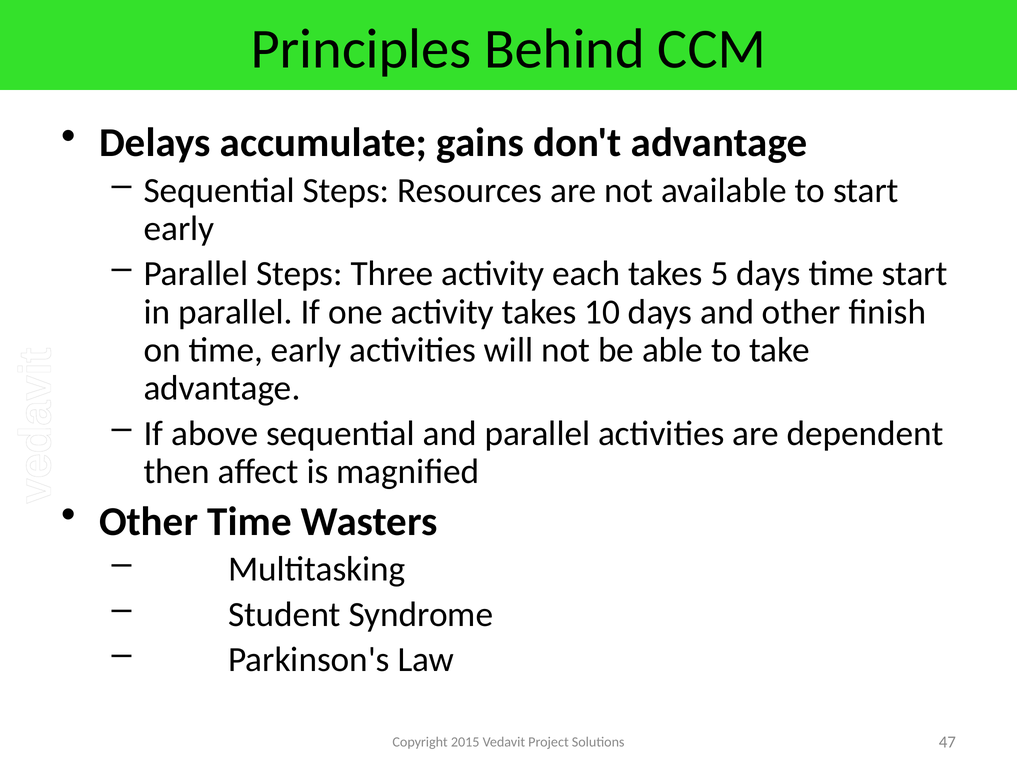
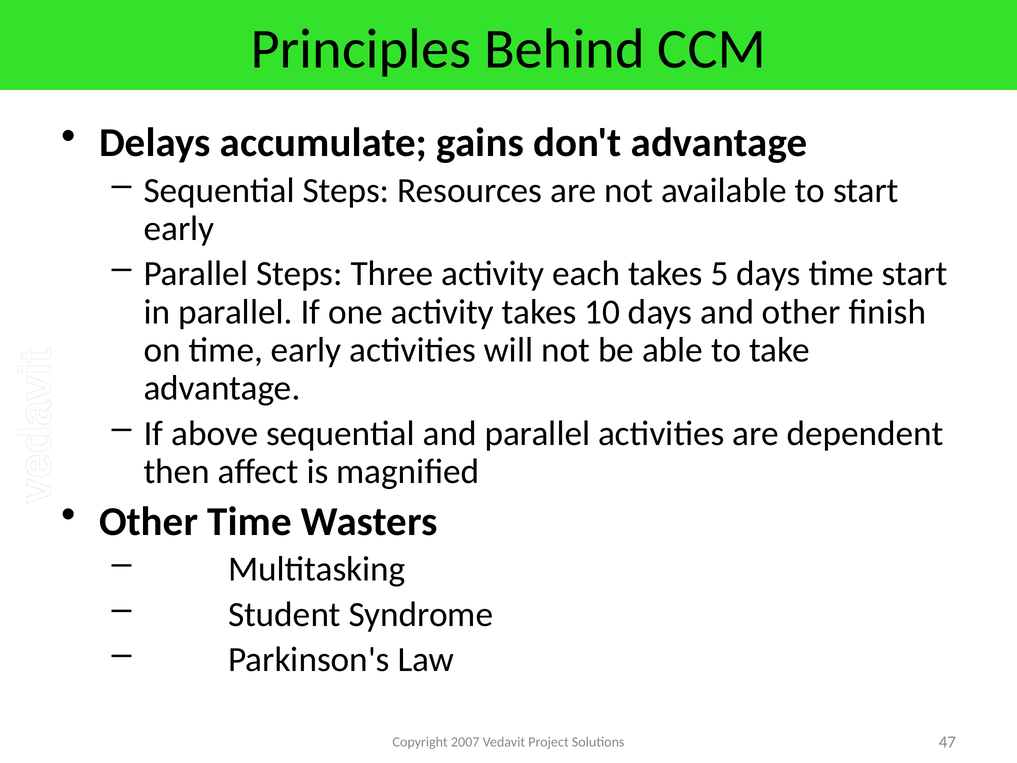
2015: 2015 -> 2007 (465, 742)
